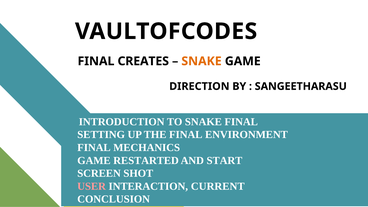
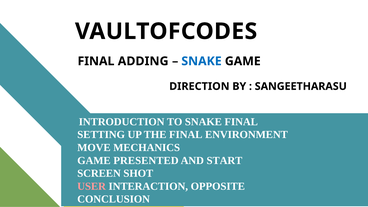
CREATES: CREATES -> ADDING (143, 61)
SNAKE colour: orange -> blue (202, 61)
FINAL: FINAL -> MOVE (94, 148)
RESTARTED: RESTARTED -> PRESENTED (146, 160)
CURRENT: CURRENT -> OPPOSITE (218, 186)
